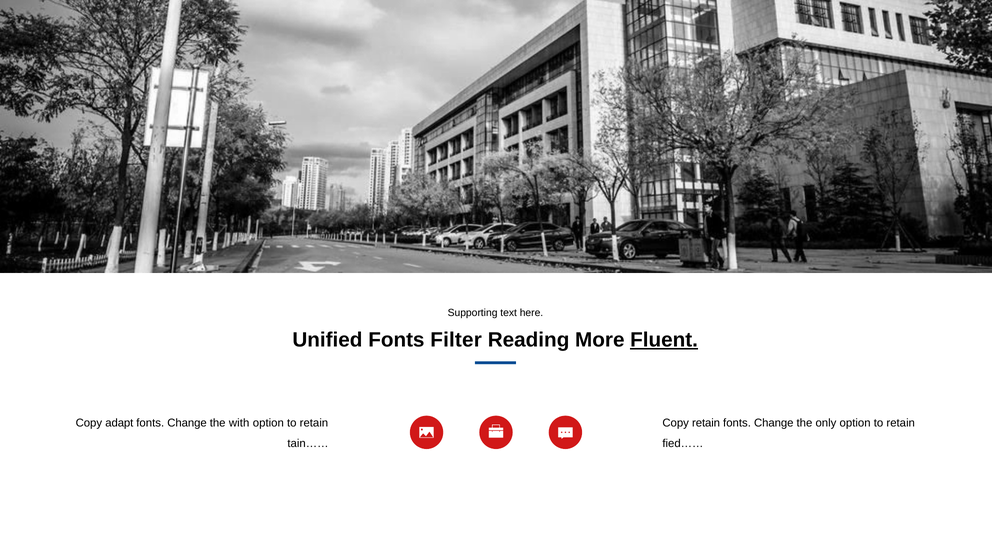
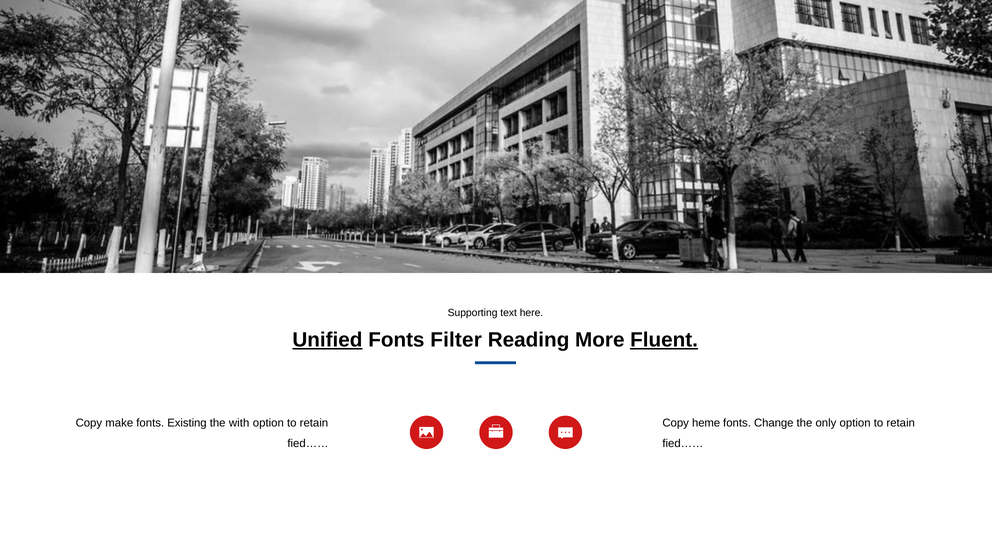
Unified underline: none -> present (327, 340)
adapt: adapt -> make (119, 423)
Change: Change -> Existing (187, 423)
Copy retain: retain -> heme (706, 423)
tain……: tain…… -> fied…… (308, 444)
